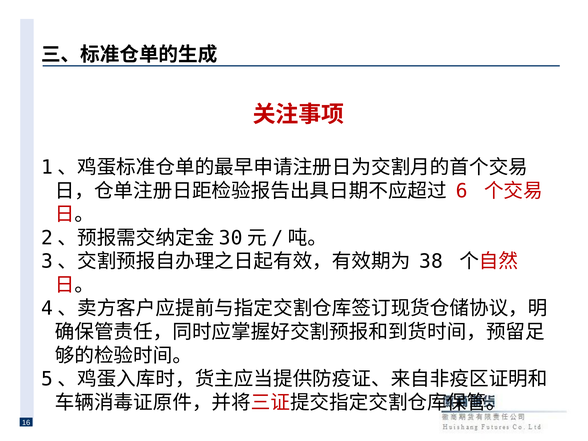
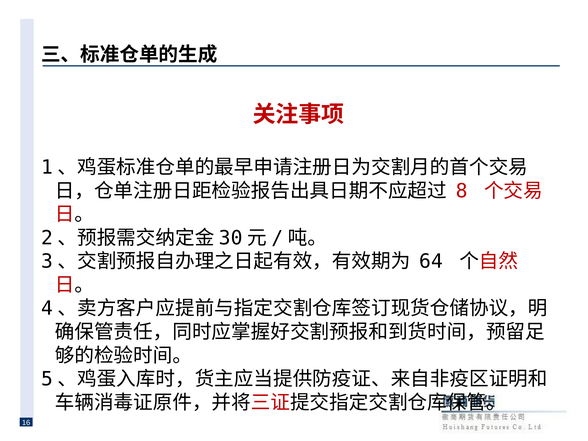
6: 6 -> 8 (462, 191)
38: 38 -> 64 (431, 261)
